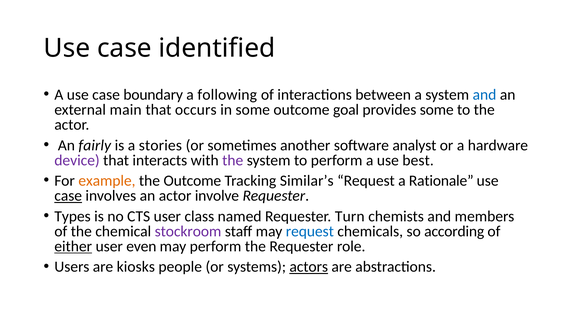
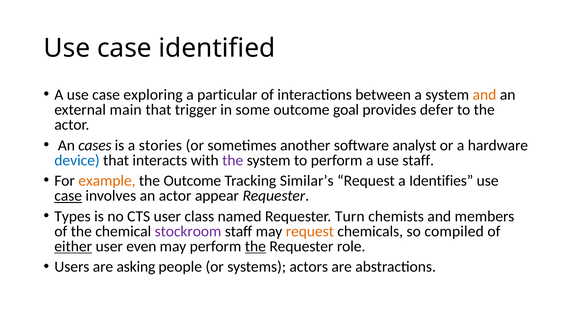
boundary: boundary -> exploring (153, 95)
following: following -> particular (227, 95)
and colour: blue -> orange (484, 95)
occurs: occurs -> trigger (196, 110)
provides some: some -> defer (437, 110)
fairly: fairly -> cases (95, 145)
device colour: purple -> blue (77, 161)
use best: best -> staff (418, 161)
Rationale: Rationale -> Identifies (441, 181)
involve: involve -> appear (217, 196)
request colour: blue -> orange (310, 232)
according: according -> compiled (454, 232)
the underline: none -> present (255, 247)
kiosks: kiosks -> asking (136, 267)
actors underline: present -> none (309, 267)
